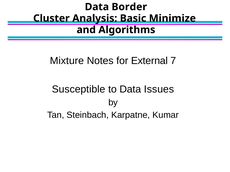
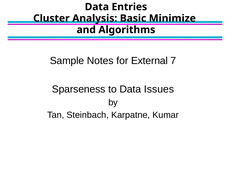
Border: Border -> Entries (129, 7)
Mixture: Mixture -> Sample (67, 61)
Susceptible: Susceptible -> Sparseness (79, 90)
